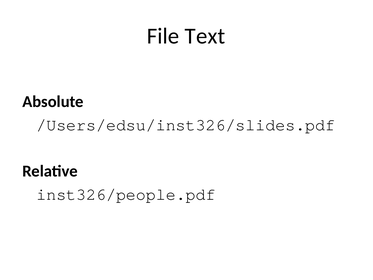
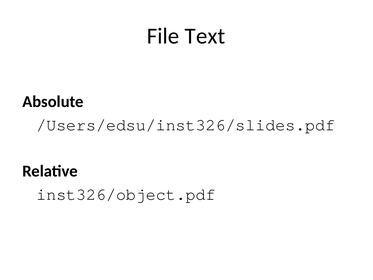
inst326/people.pdf: inst326/people.pdf -> inst326/object.pdf (126, 194)
